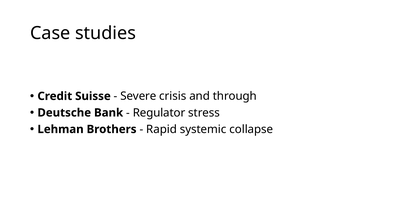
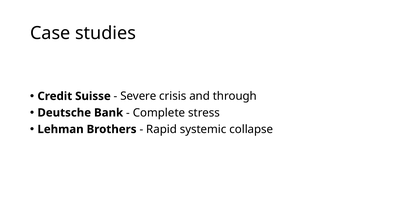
Regulator: Regulator -> Complete (159, 113)
